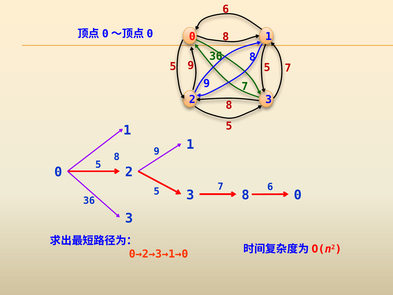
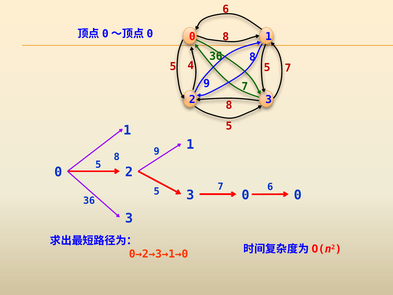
5 9: 9 -> 4 (191, 65)
8: 8 -> 0 (246, 195)
